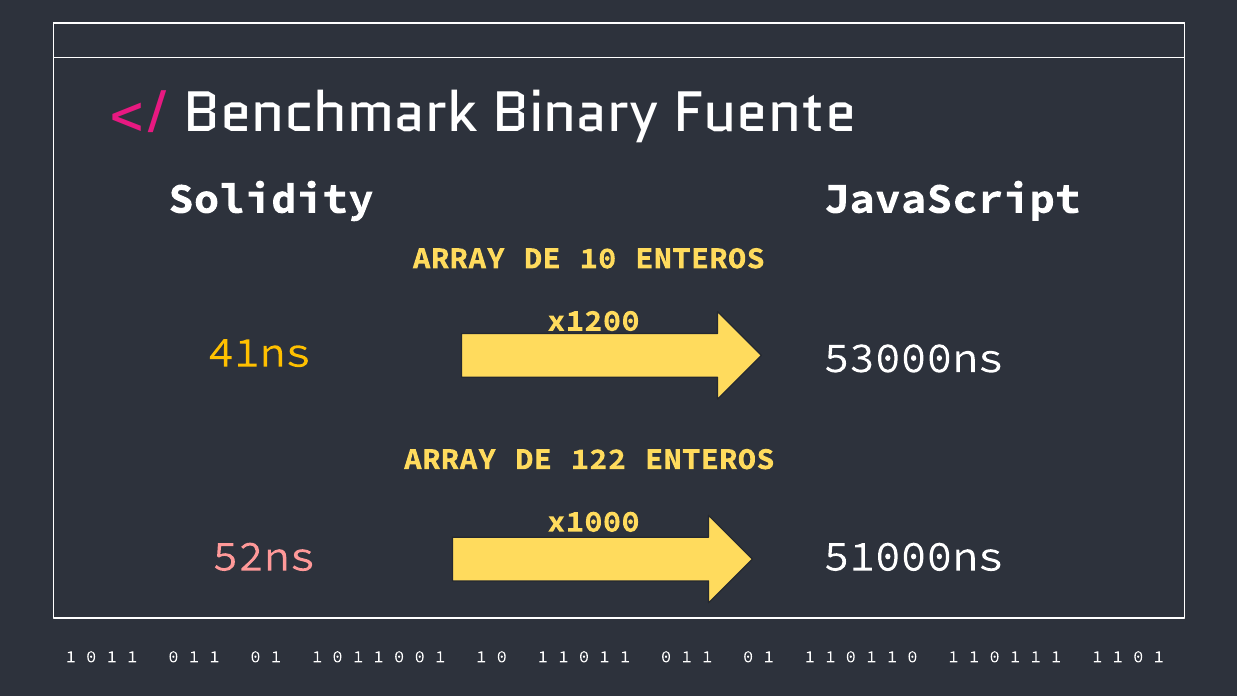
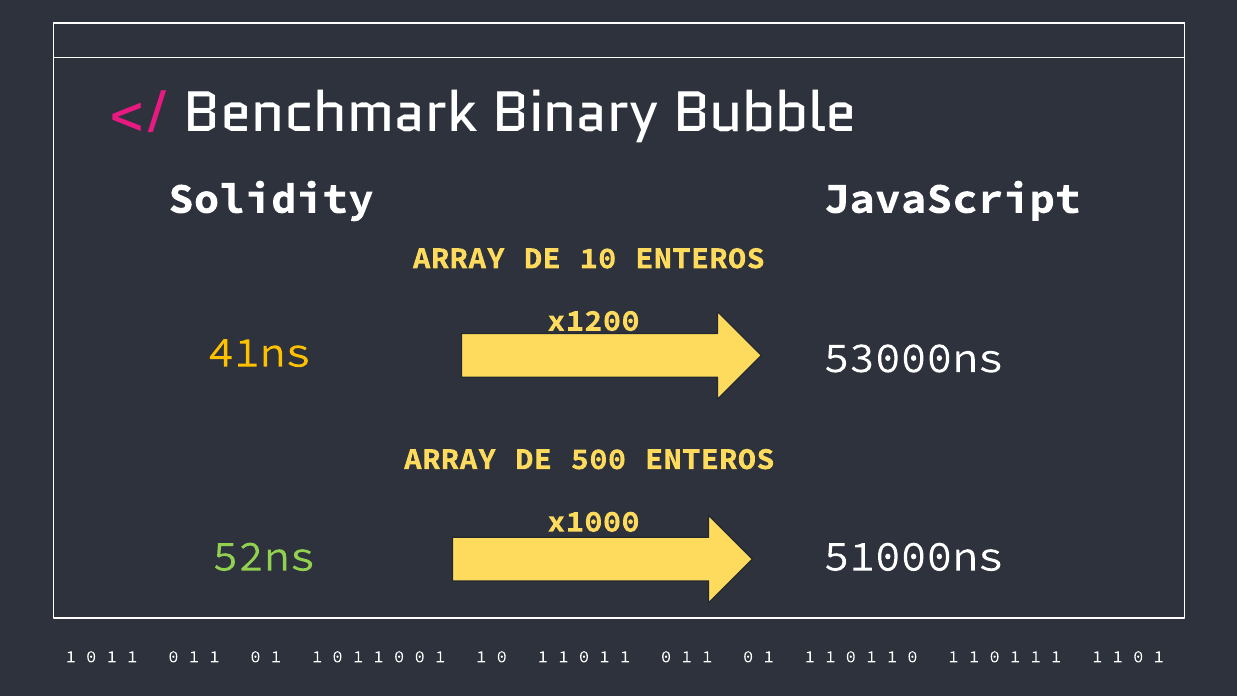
Fuente: Fuente -> Bubble (765, 112)
122: 122 -> 500 (598, 459)
52ns colour: pink -> light green (264, 556)
